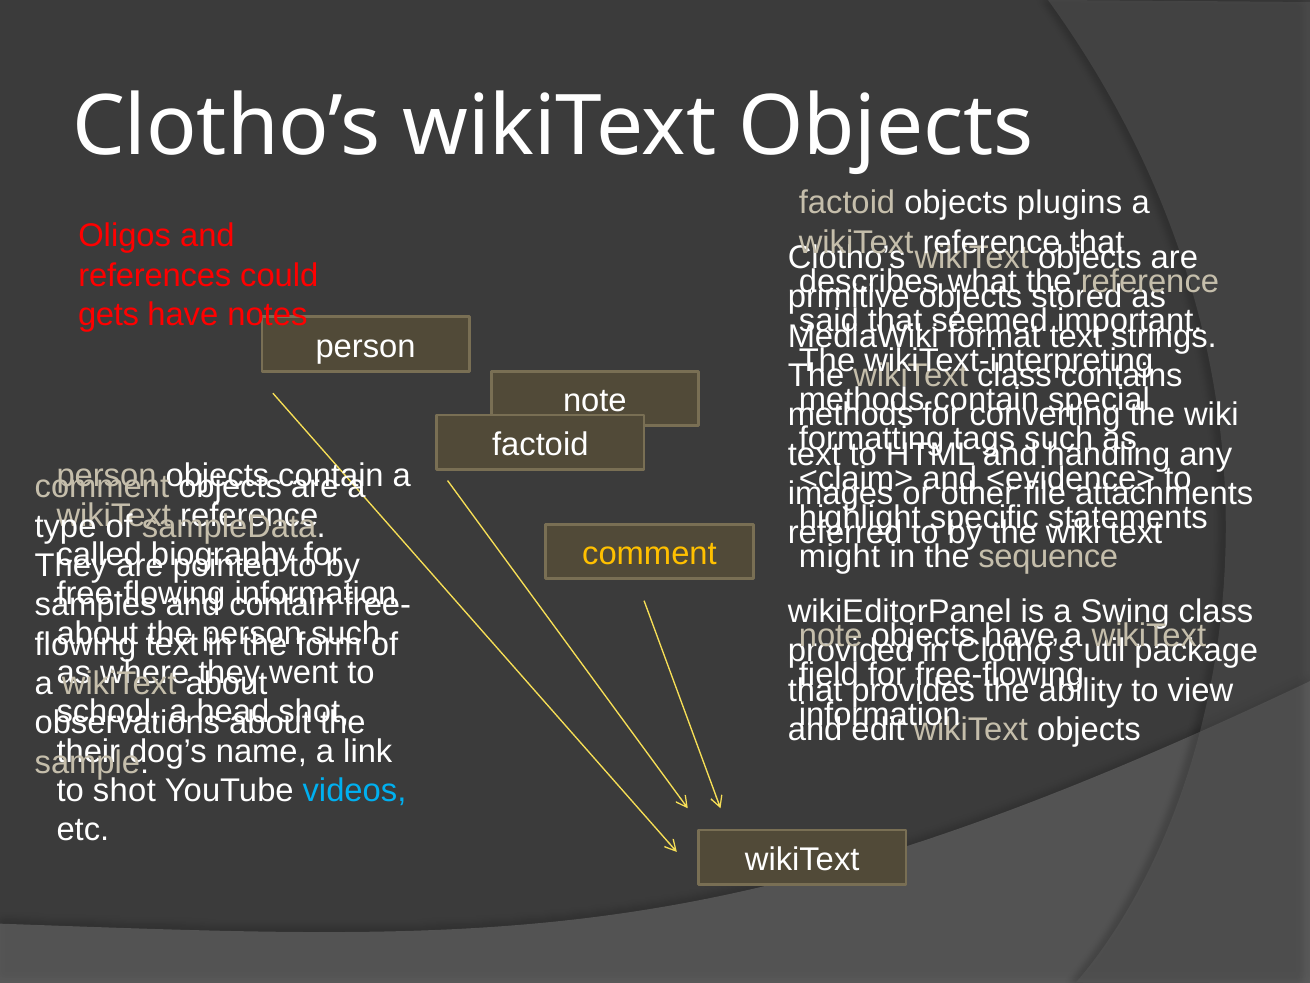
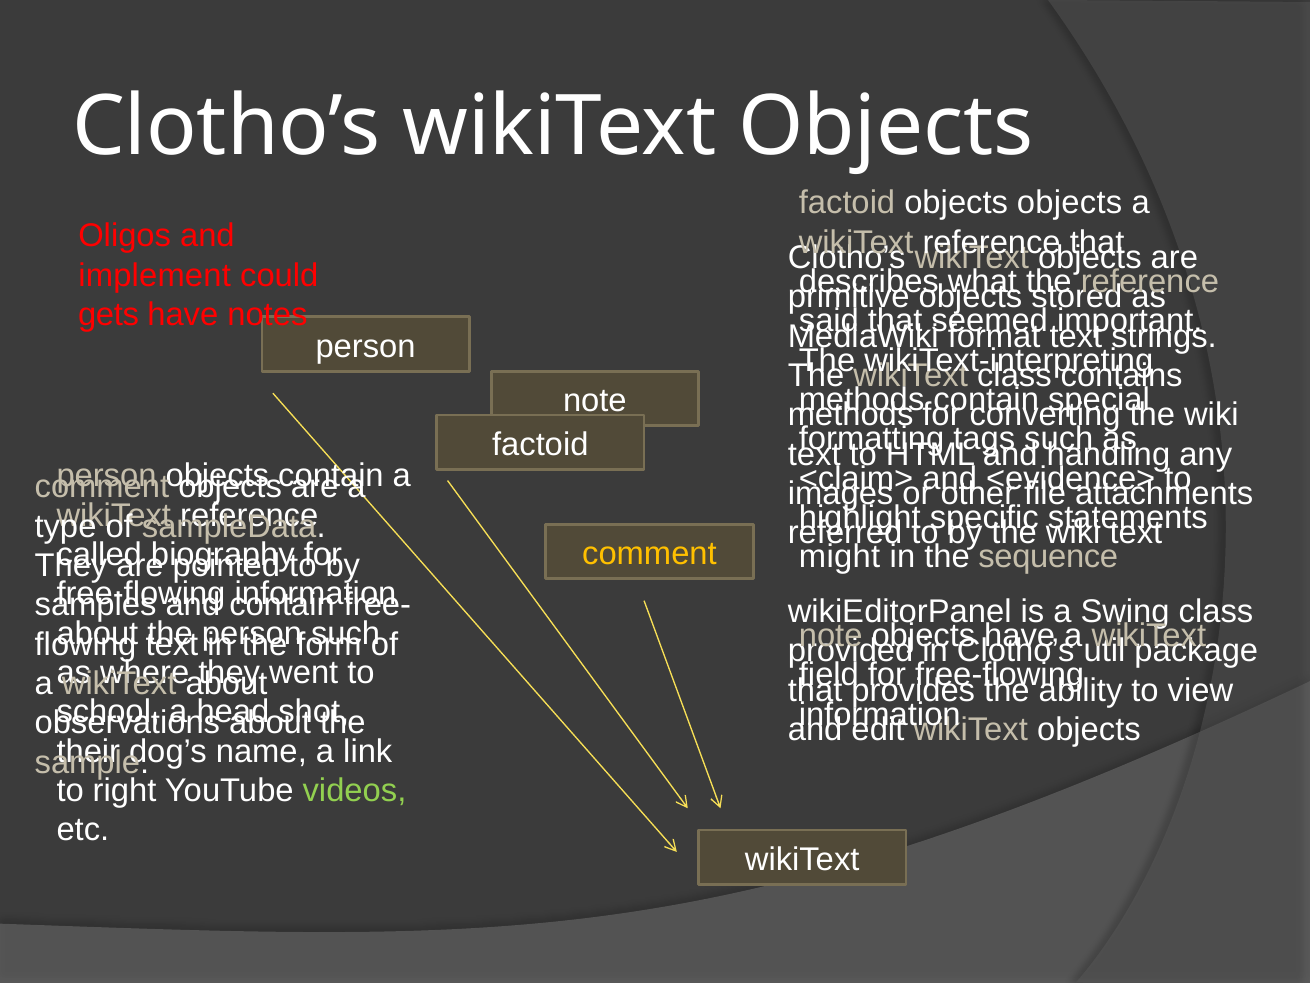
objects plugins: plugins -> objects (1070, 203)
references: references -> implement (155, 275)
to shot: shot -> right (125, 790)
videos colour: light blue -> light green (354, 790)
